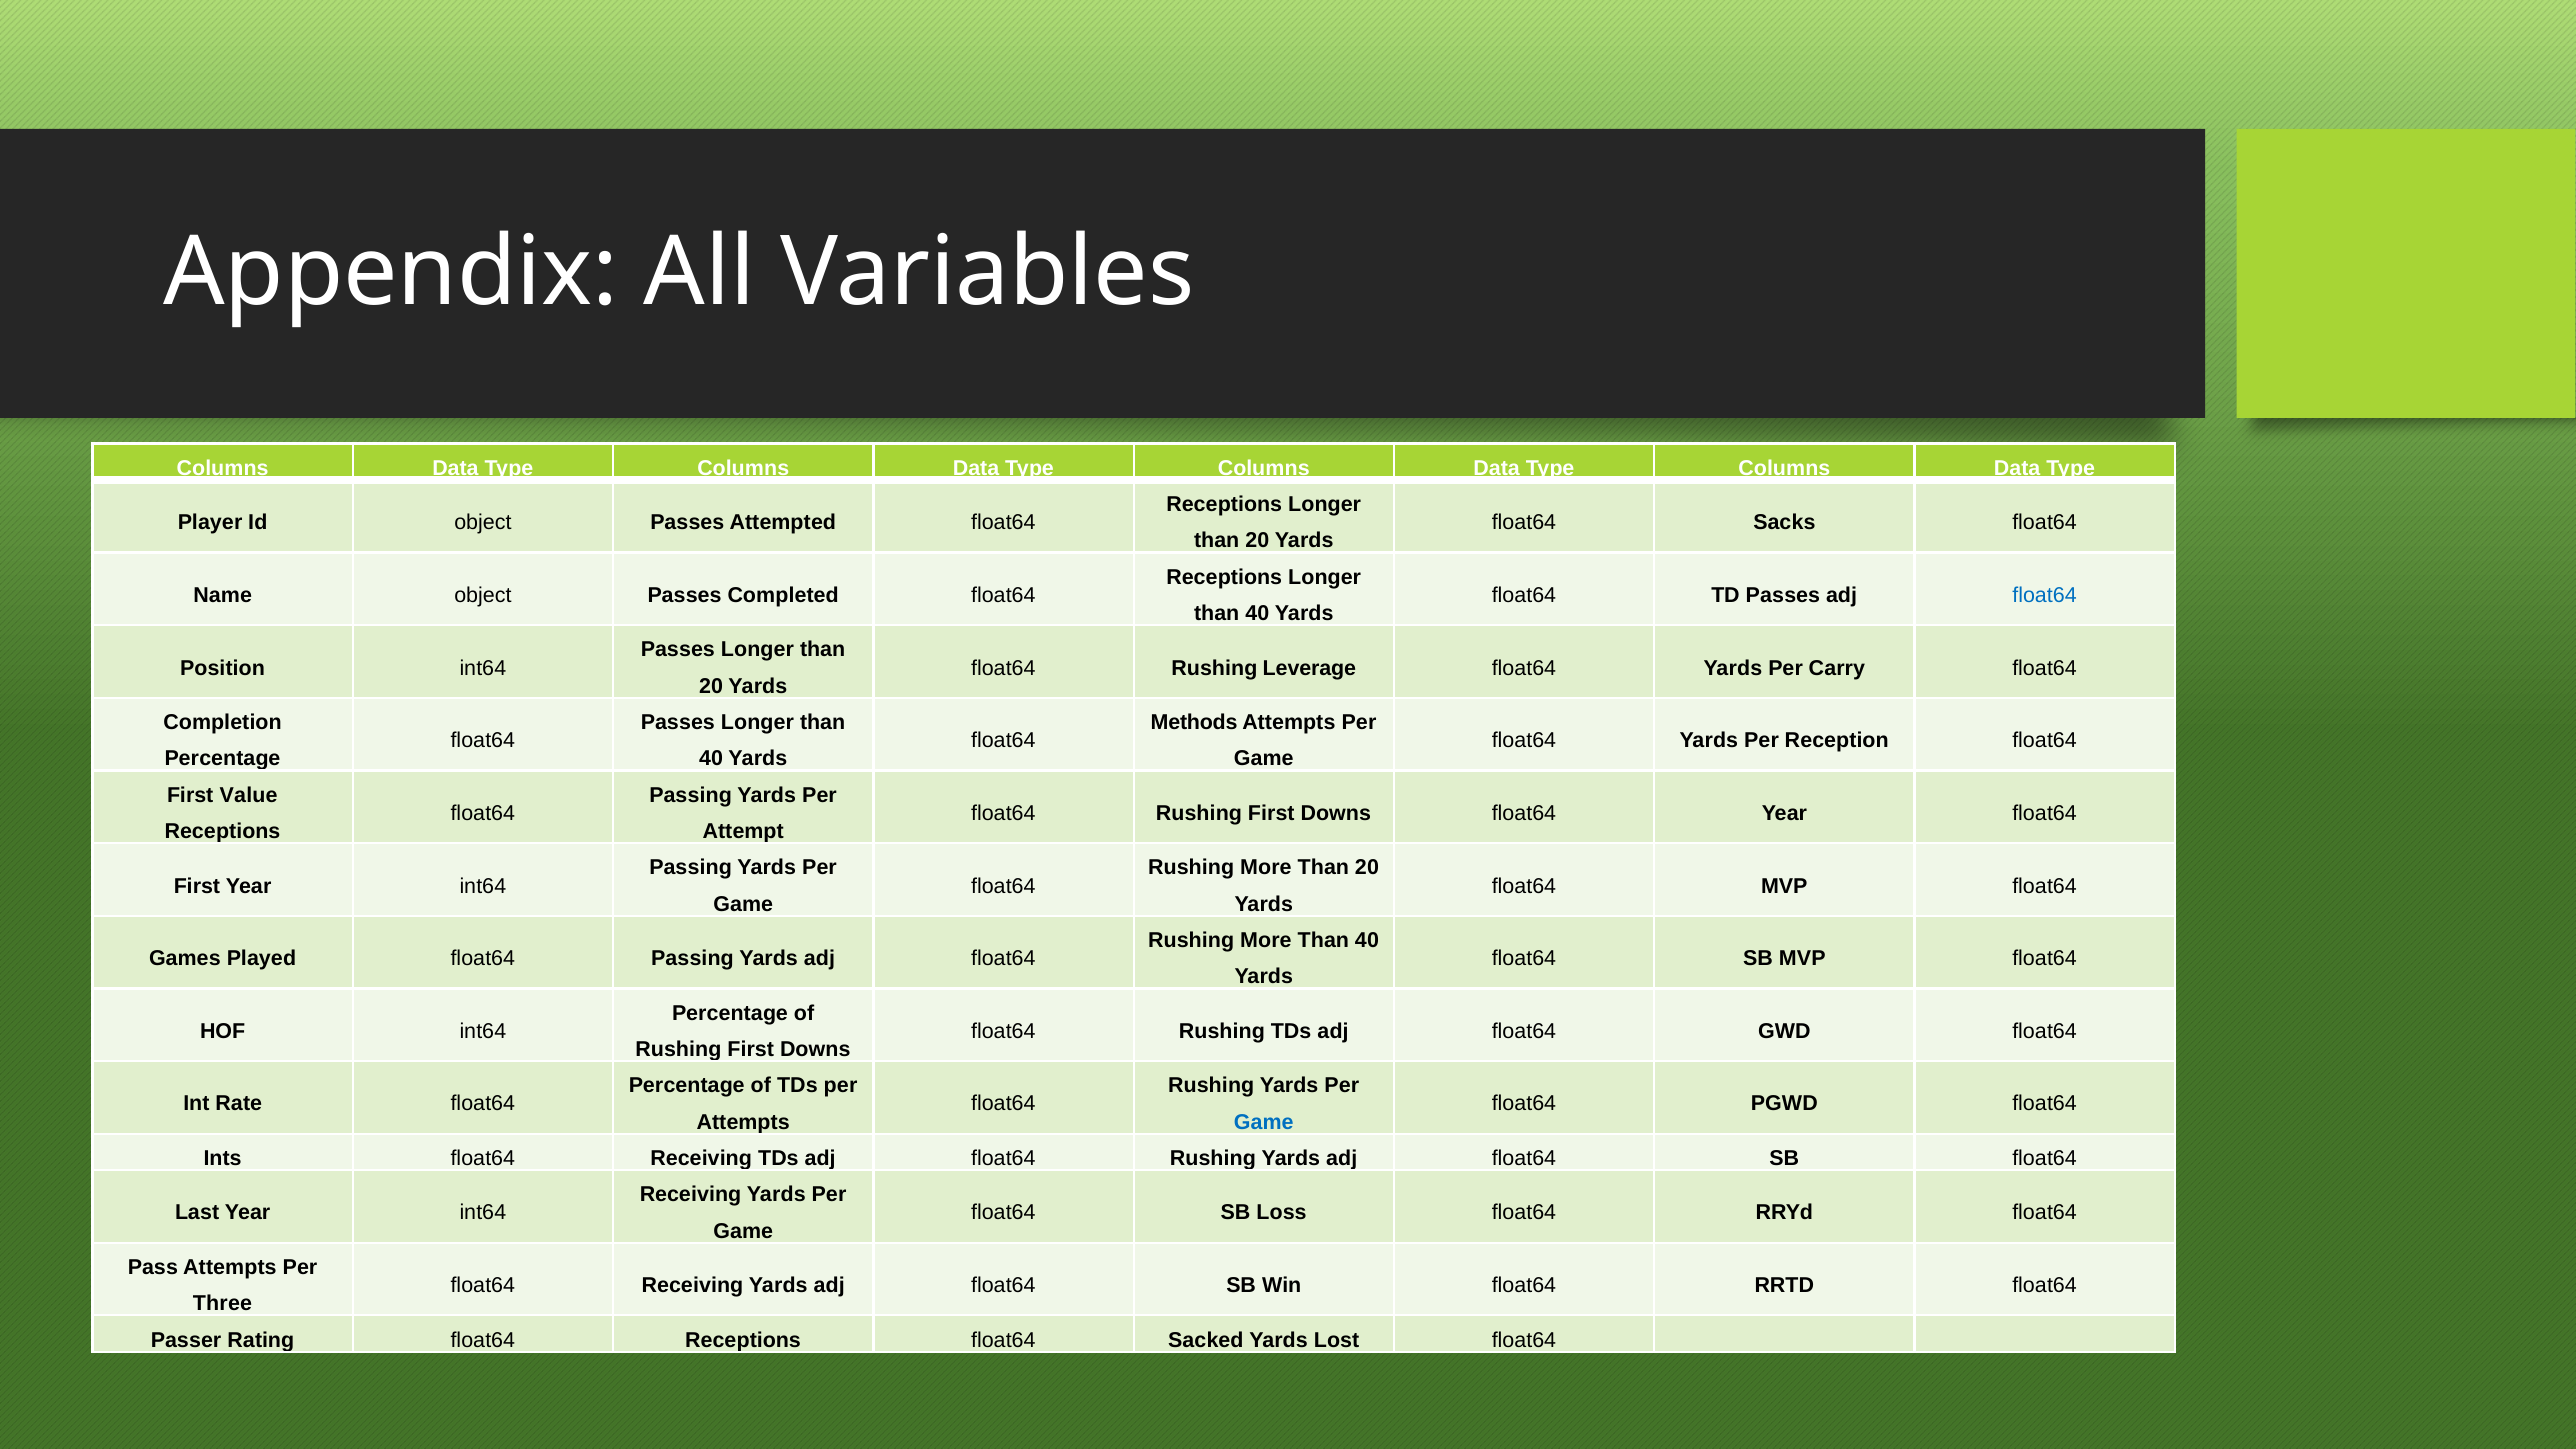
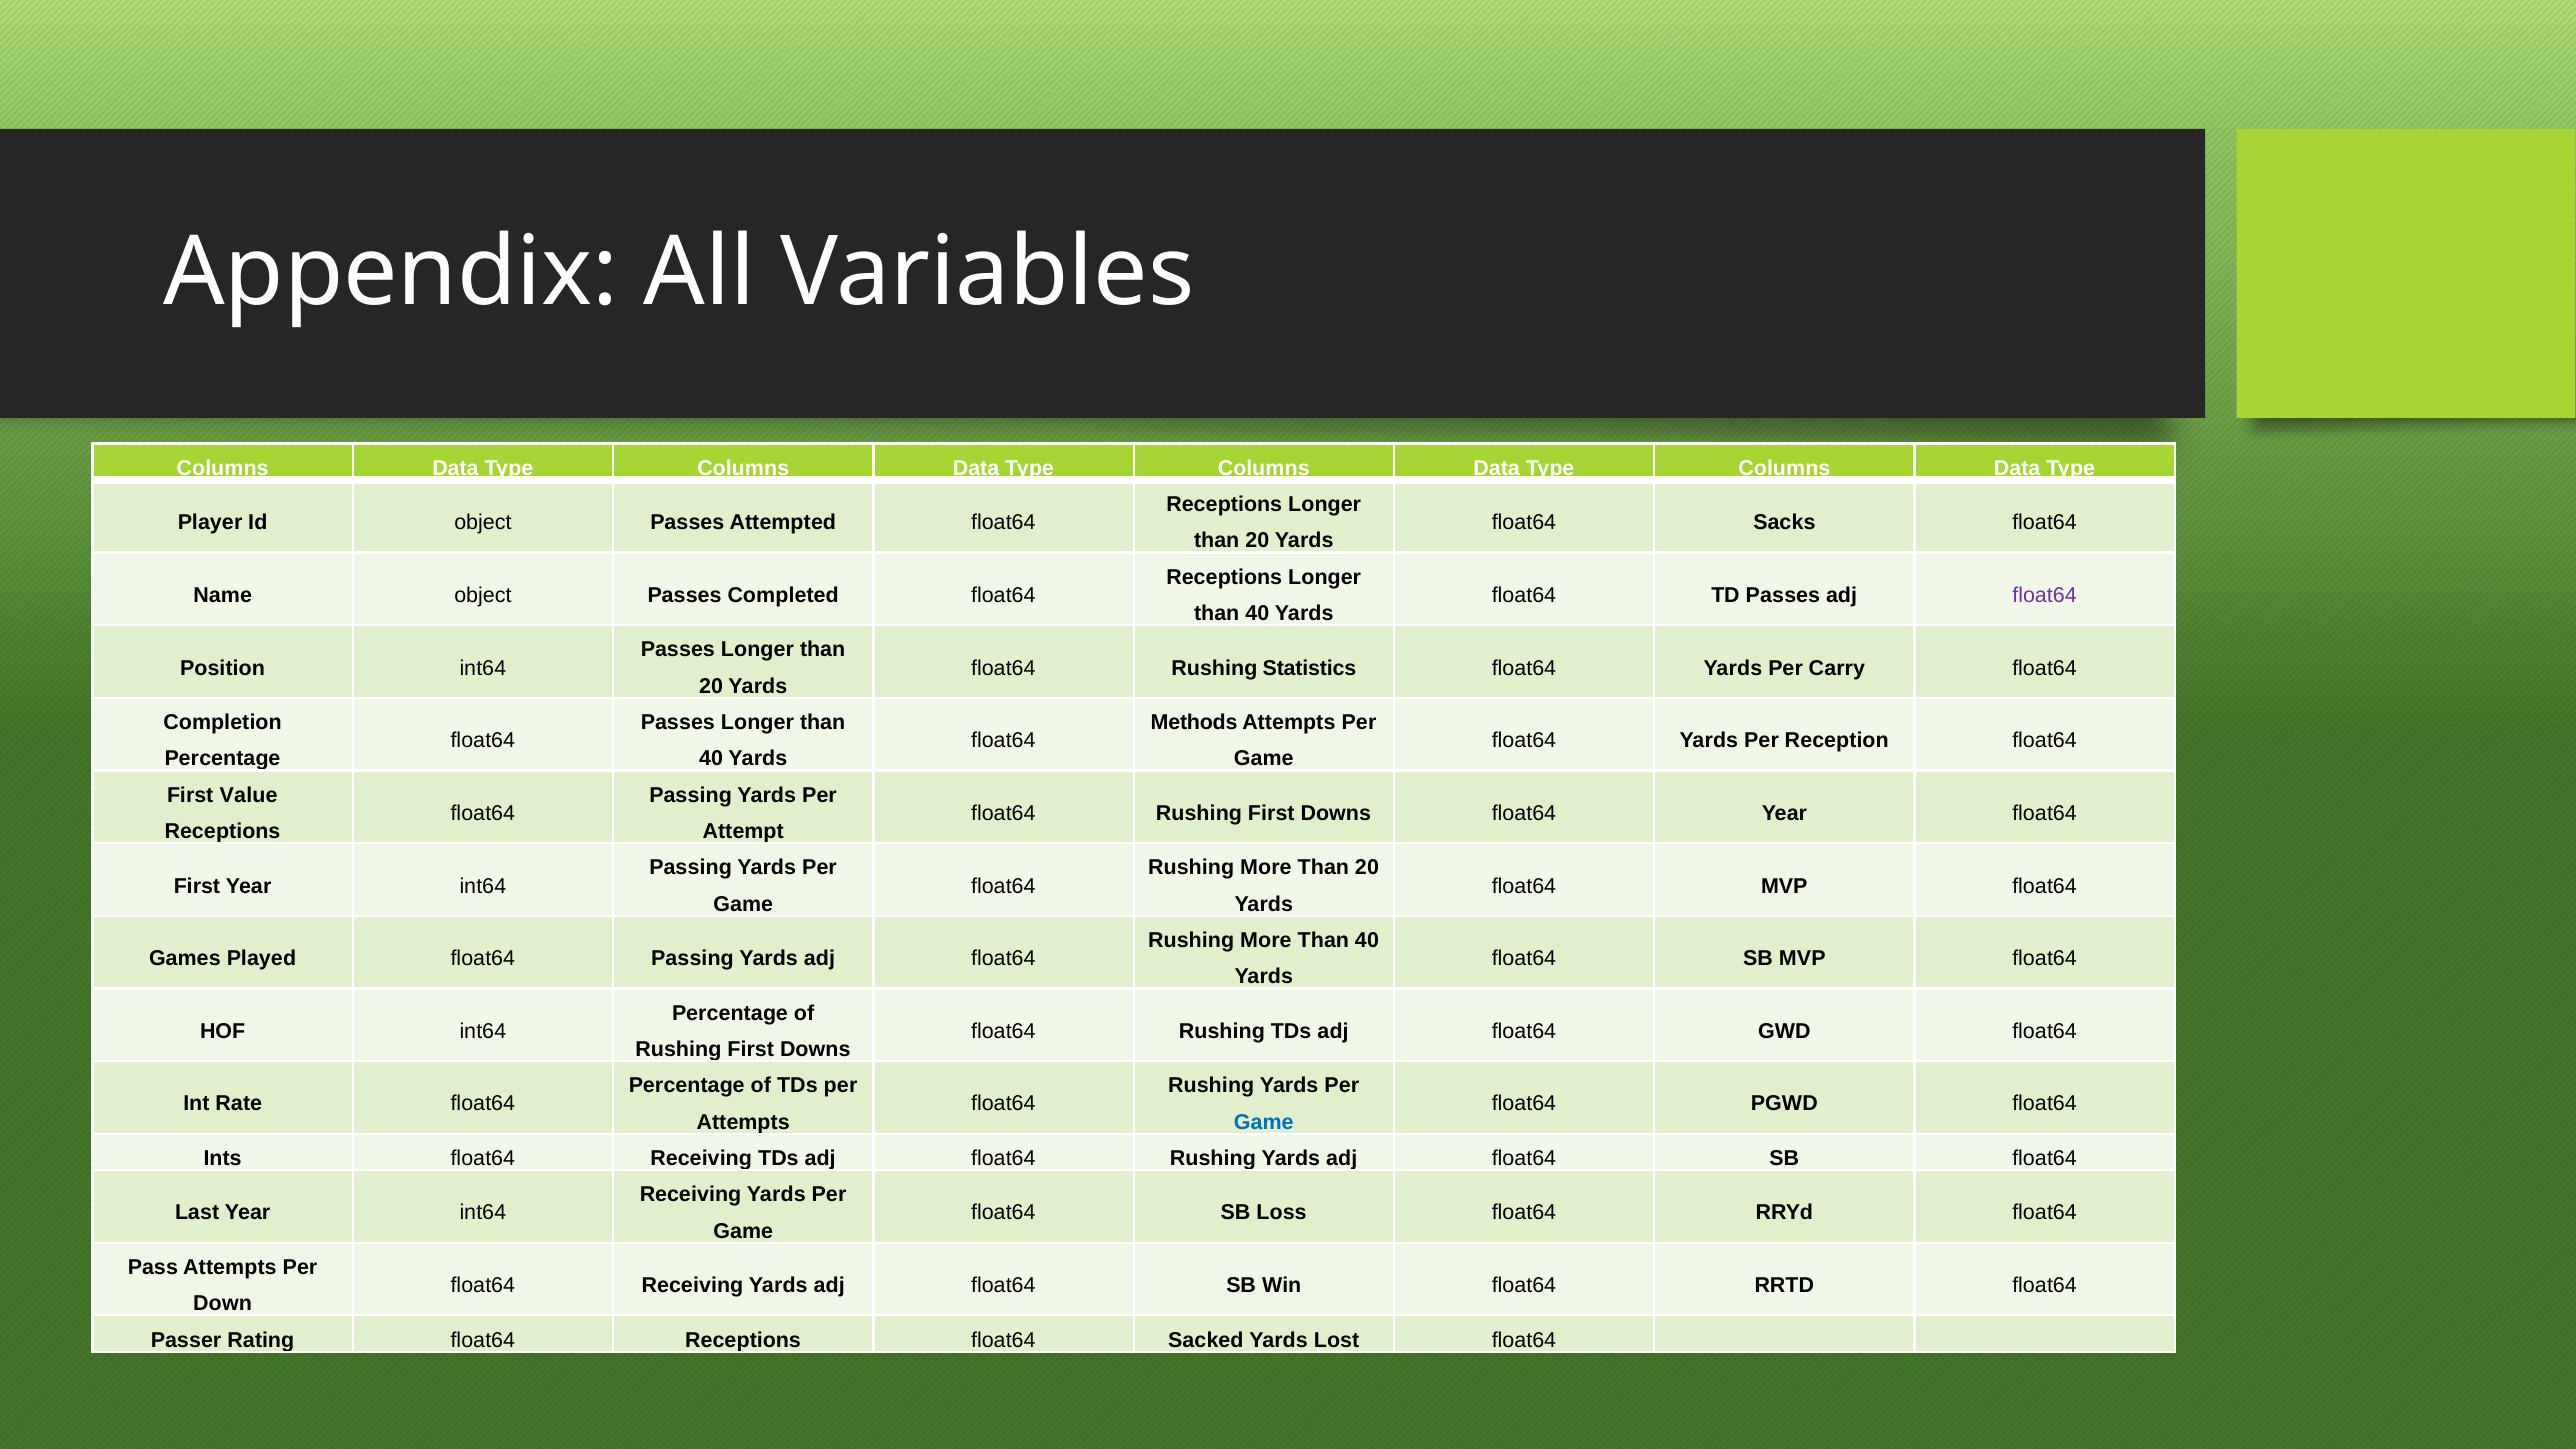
float64 colour: blue -> purple (2045, 595)
Leverage: Leverage -> Statistics (1309, 668)
Three: Three -> Down (222, 1304)
